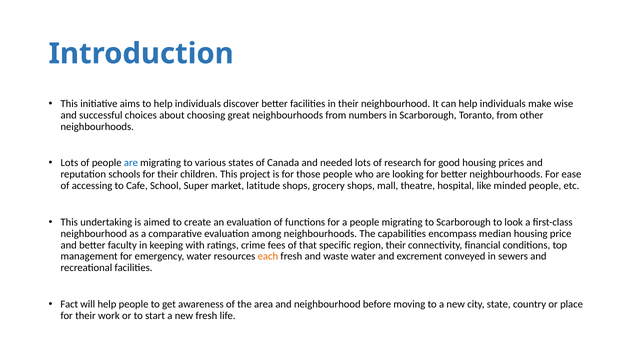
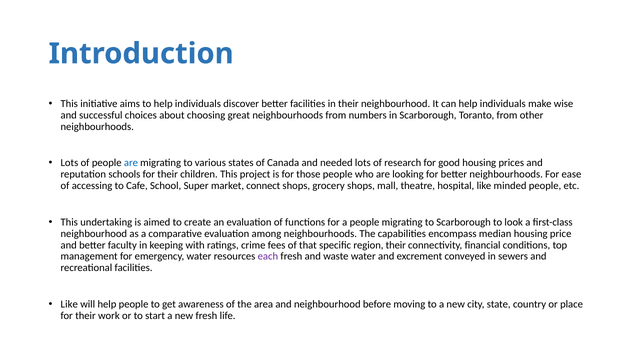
latitude: latitude -> connect (263, 186)
each colour: orange -> purple (268, 256)
Fact: Fact -> Like (69, 304)
